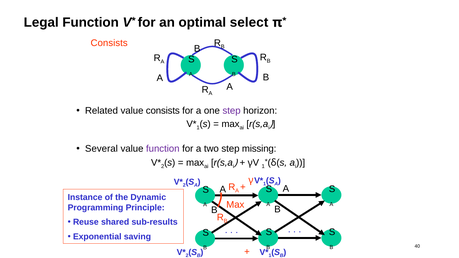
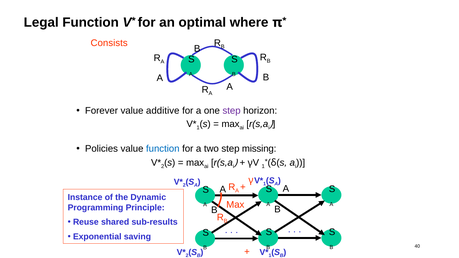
select: select -> where (249, 22)
Related: Related -> Forever (102, 111)
value consists: consists -> additive (163, 111)
Several: Several -> Policies (102, 149)
function colour: purple -> blue (163, 149)
